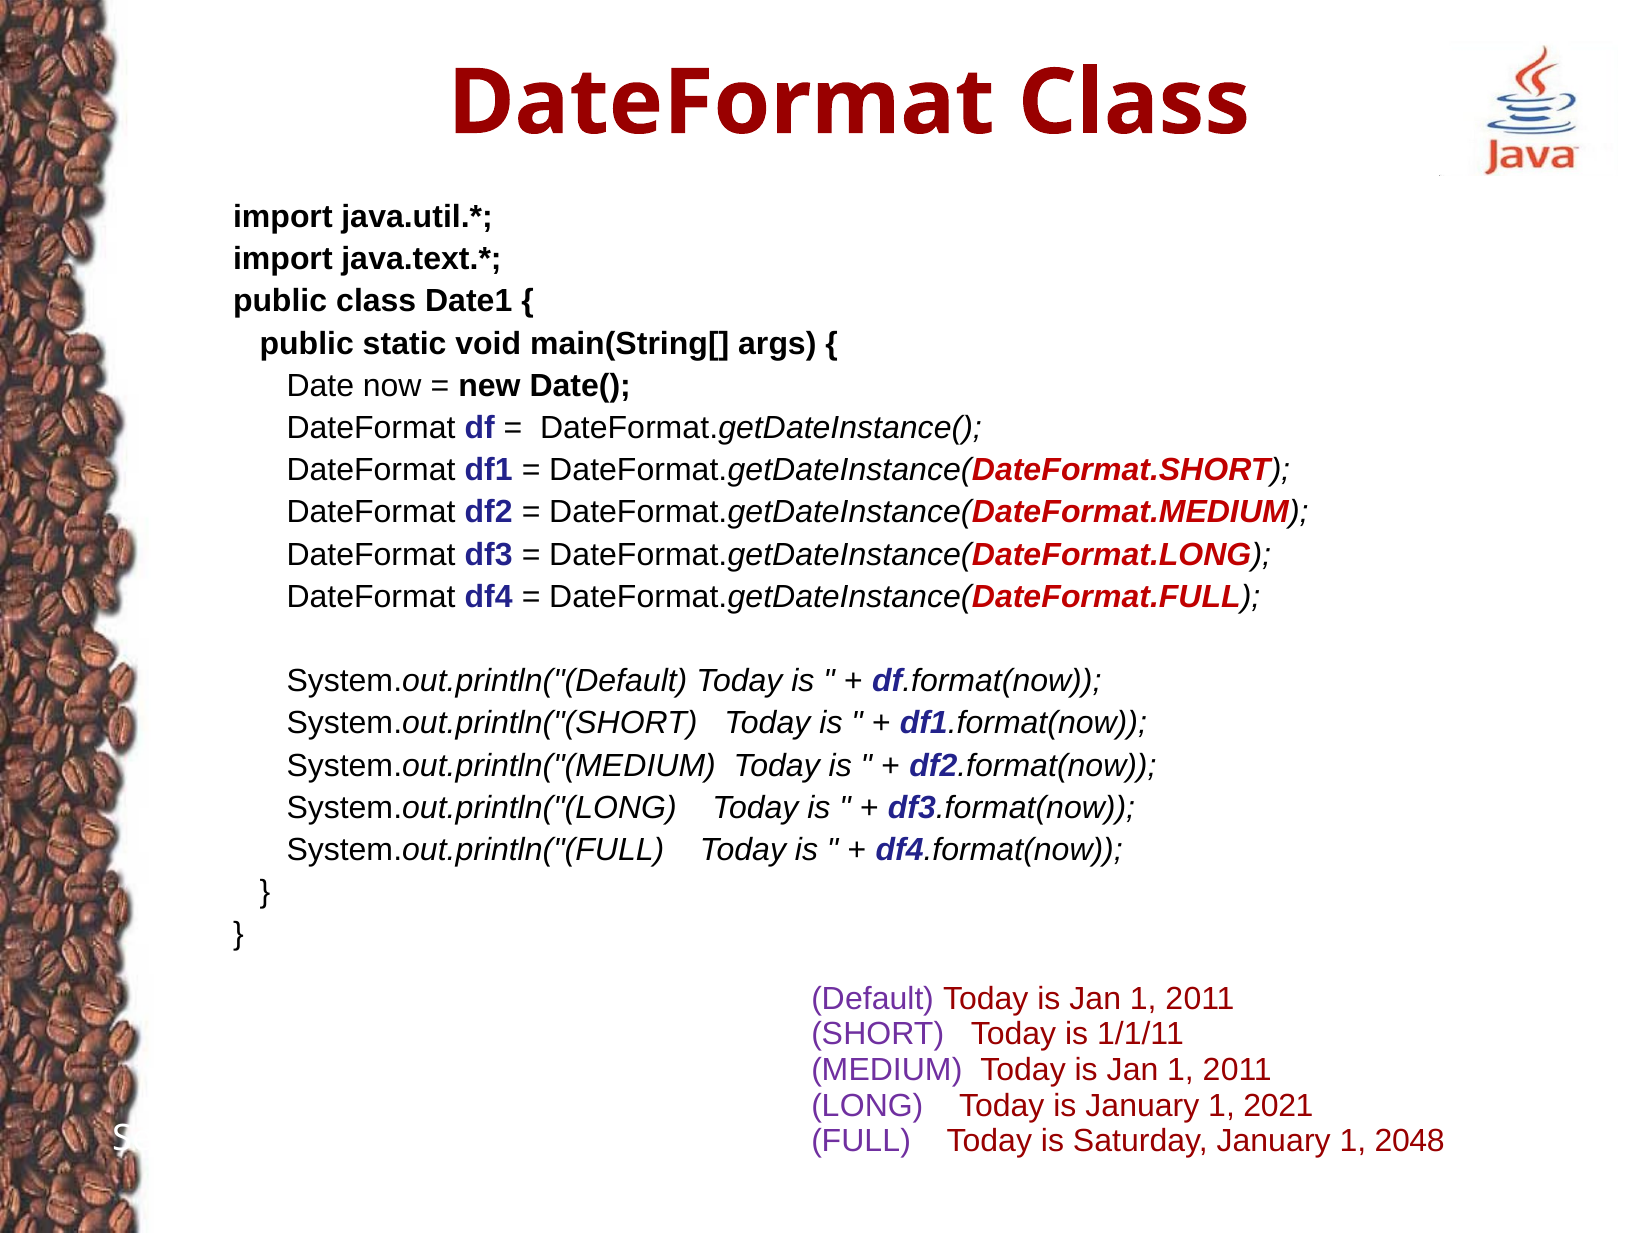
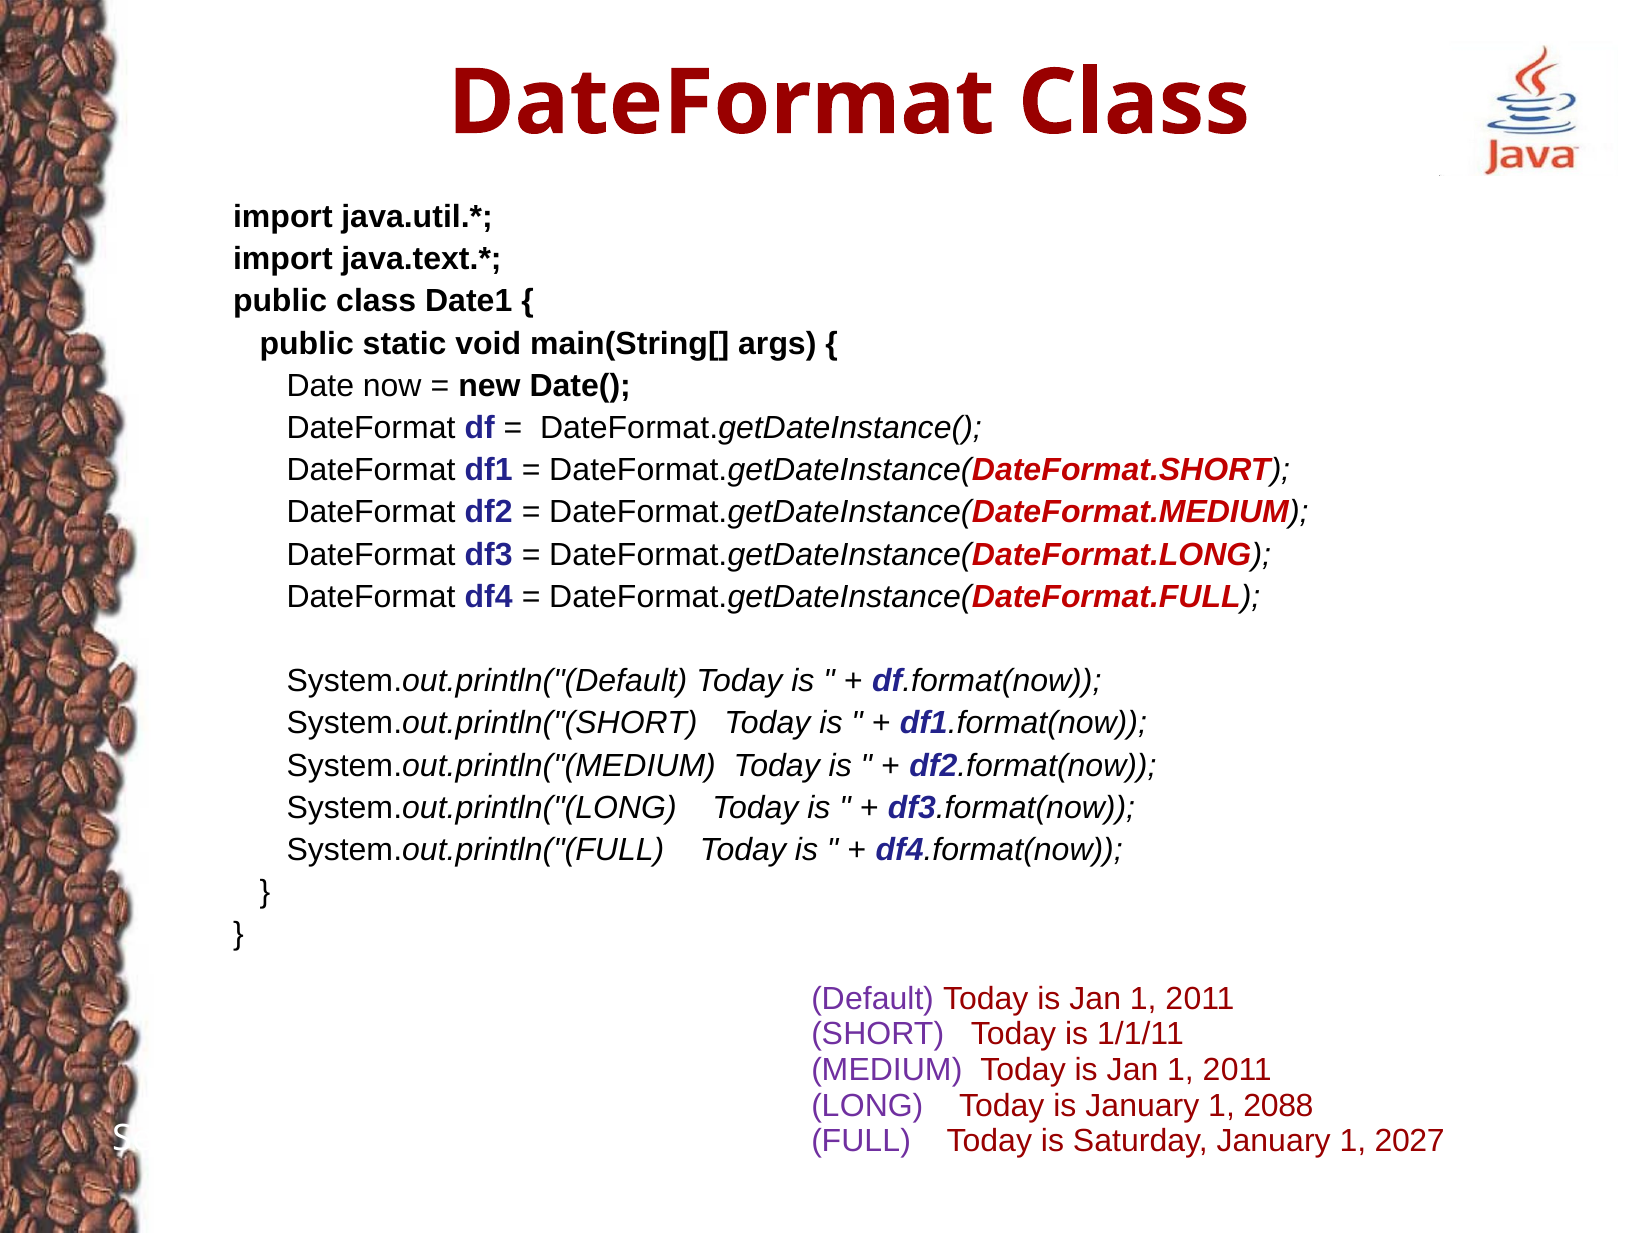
2021: 2021 -> 2088 (1278, 1106)
2048: 2048 -> 2027 (1410, 1142)
